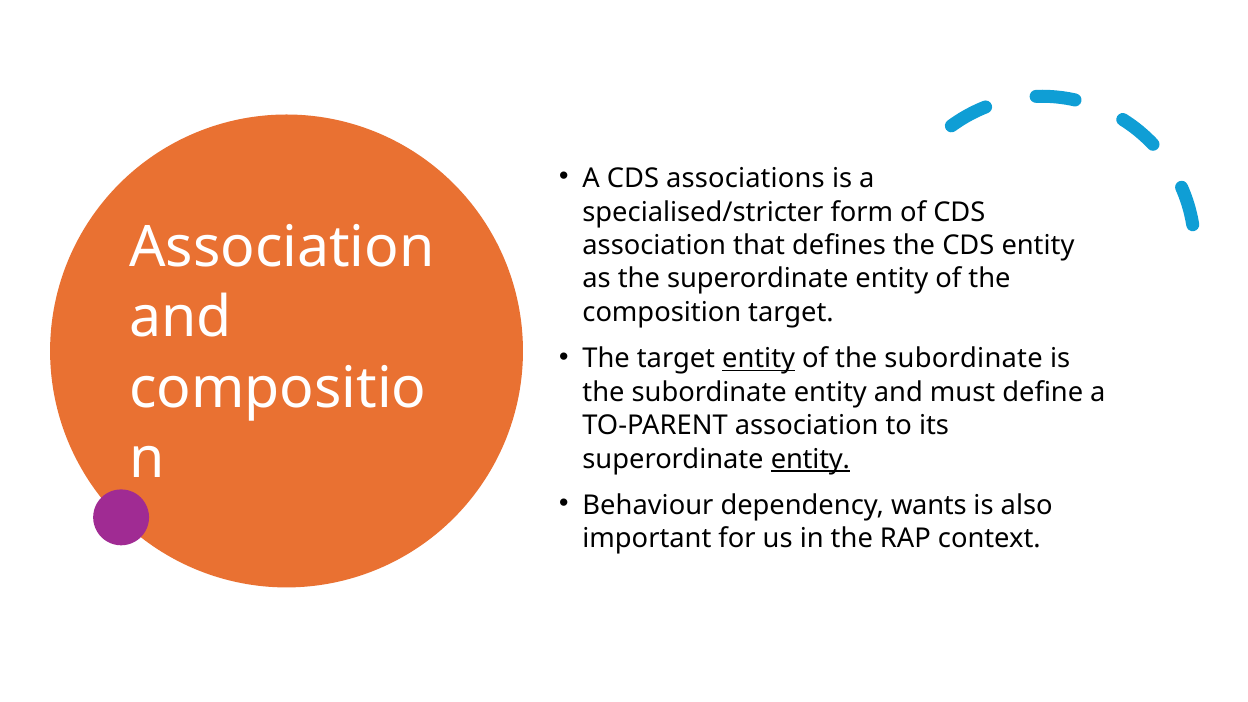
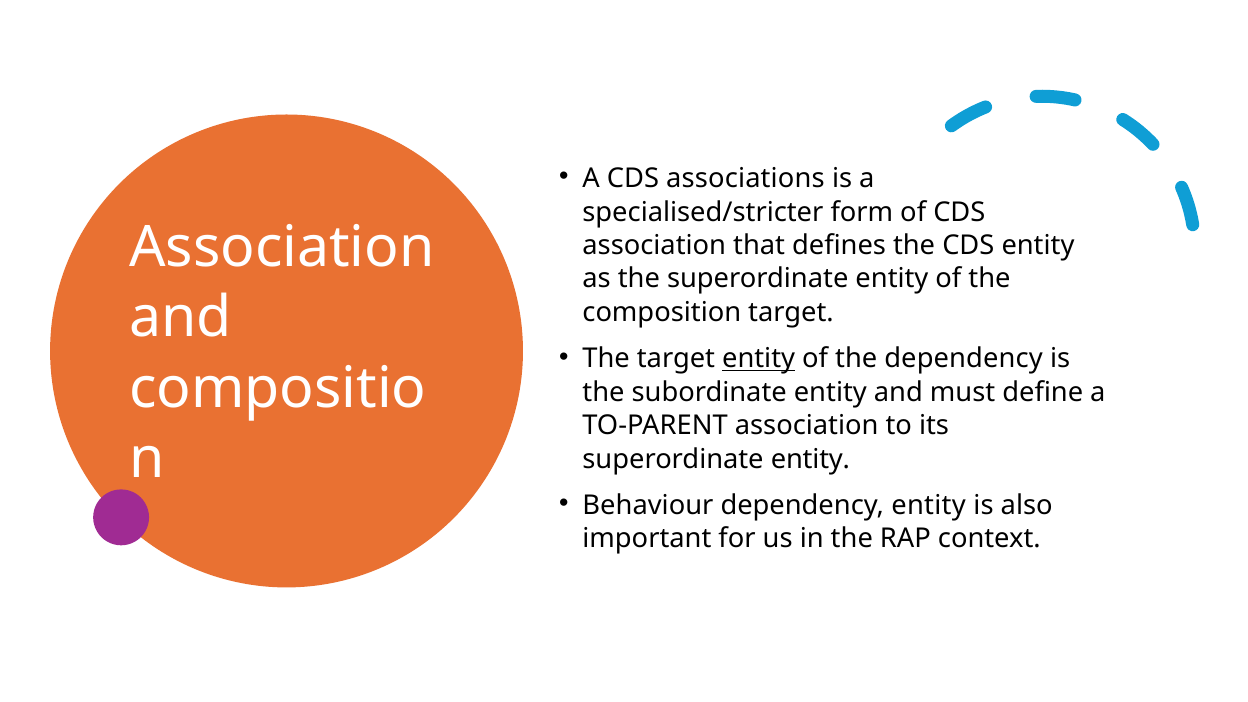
of the subordinate: subordinate -> dependency (964, 359)
entity underline: present -> none (810, 459)
dependency wants: wants -> entity (929, 505)
